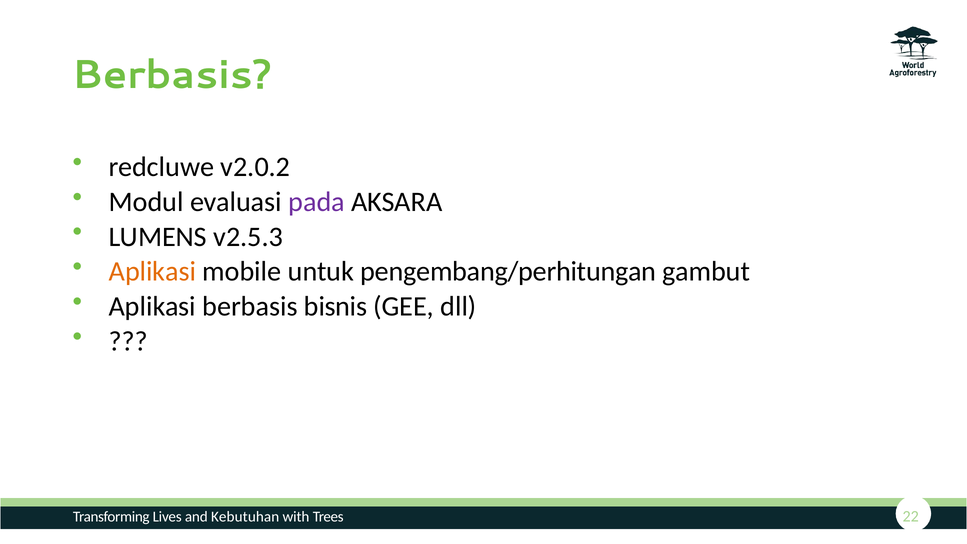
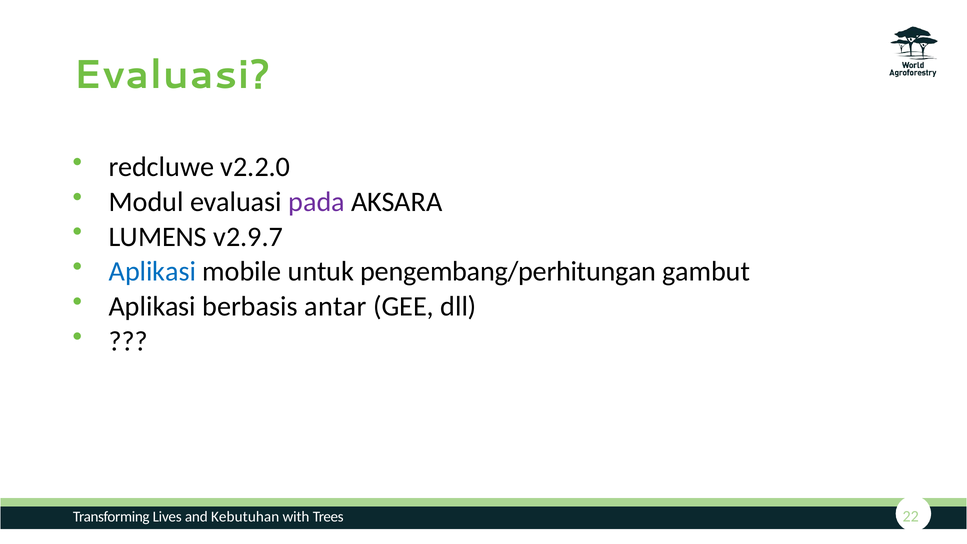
Berbasis: Berbasis -> Evaluasi (172, 75)
v2.0.2: v2.0.2 -> v2.2.0 (255, 167)
v2.5.3: v2.5.3 -> v2.9.7 (248, 237)
Aplikasi colour: orange -> blue (152, 272)
bisnis: bisnis -> antar (335, 306)
